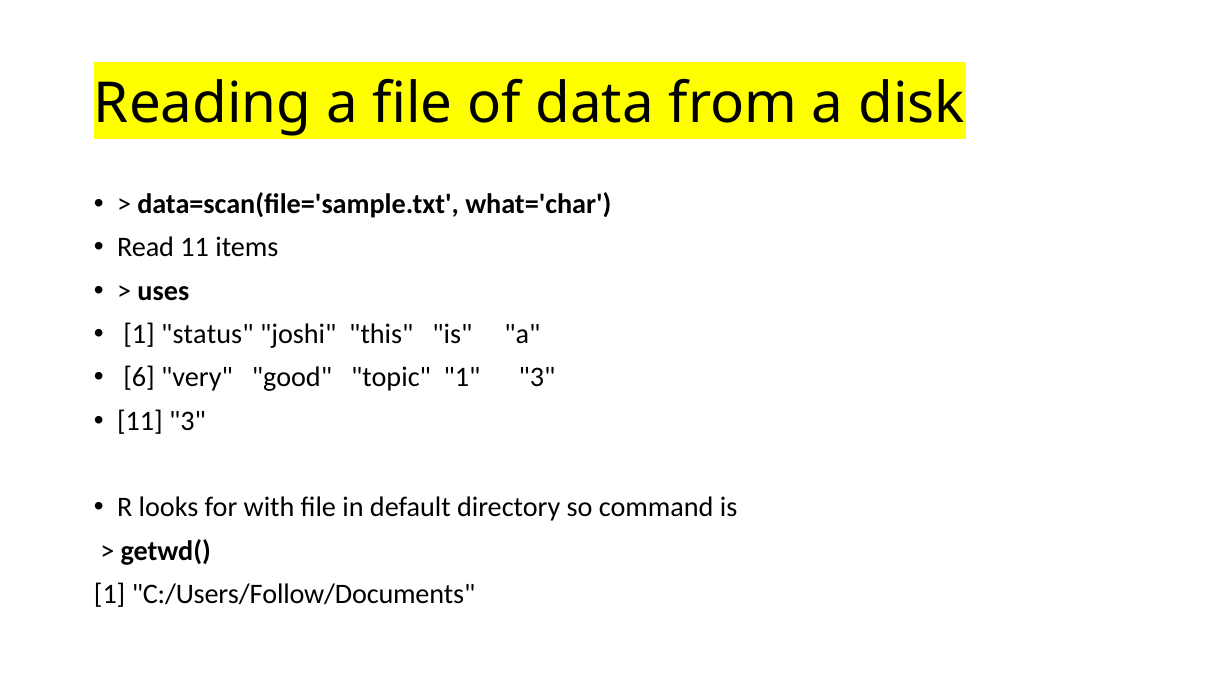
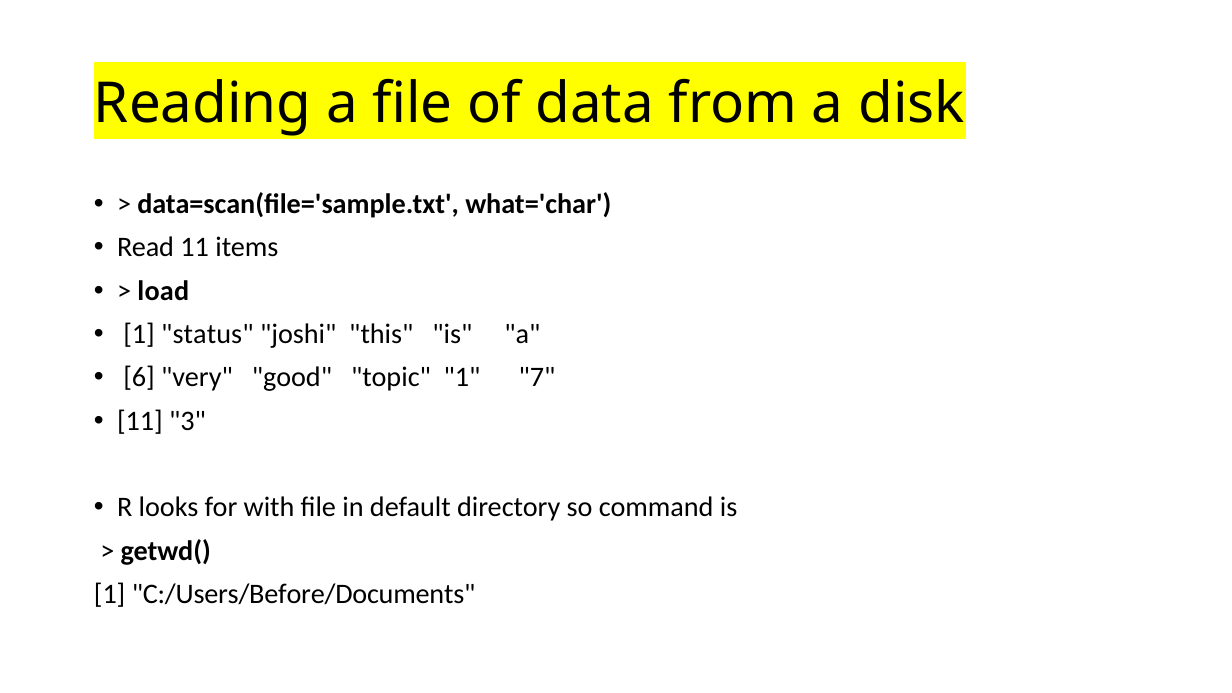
uses: uses -> load (163, 291)
1 3: 3 -> 7 (537, 377)
C:/Users/Follow/Documents: C:/Users/Follow/Documents -> C:/Users/Before/Documents (304, 594)
